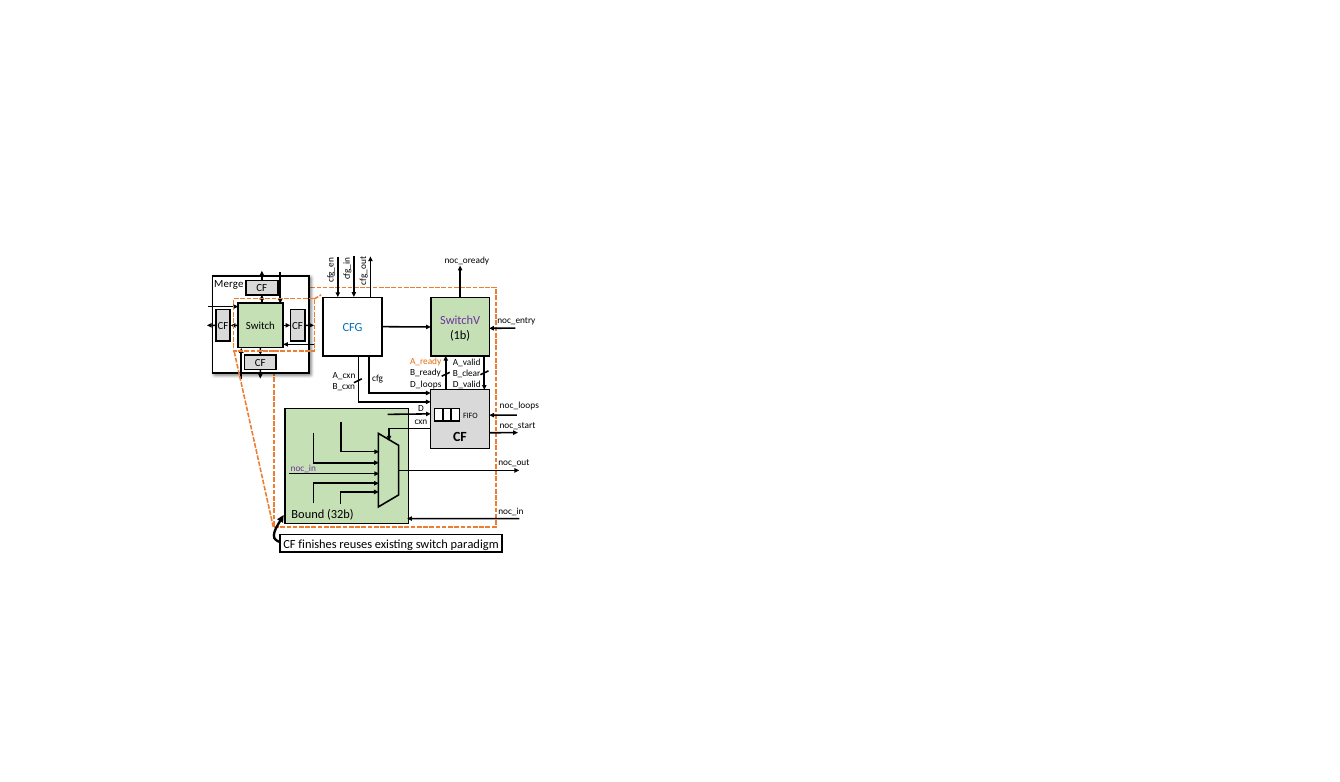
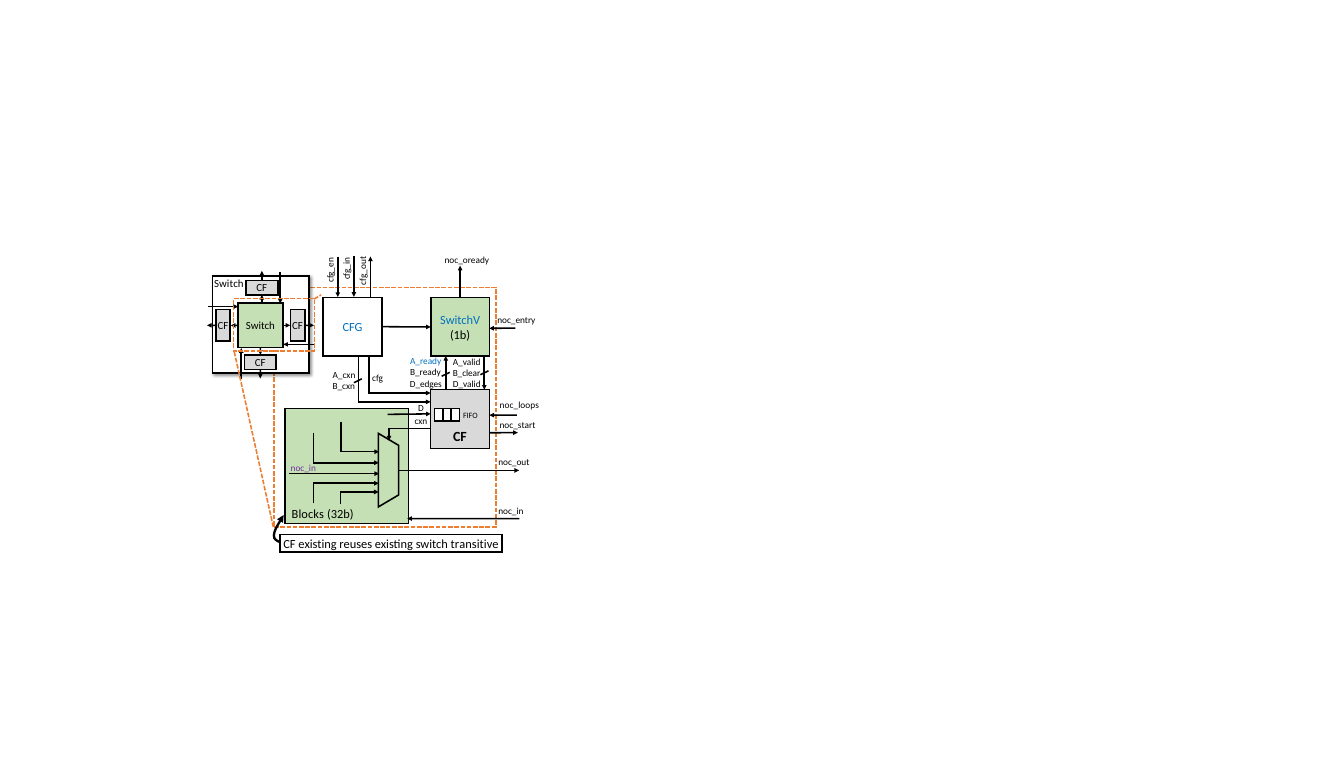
Merge: Merge -> Switch (229, 284)
SwitchV colour: purple -> blue (460, 320)
A_ready colour: orange -> blue (426, 362)
D_loops: D_loops -> D_edges (426, 384)
Bound: Bound -> Blocks (308, 514)
CF finishes: finishes -> existing (318, 544)
paradigm: paradigm -> transitive (475, 544)
